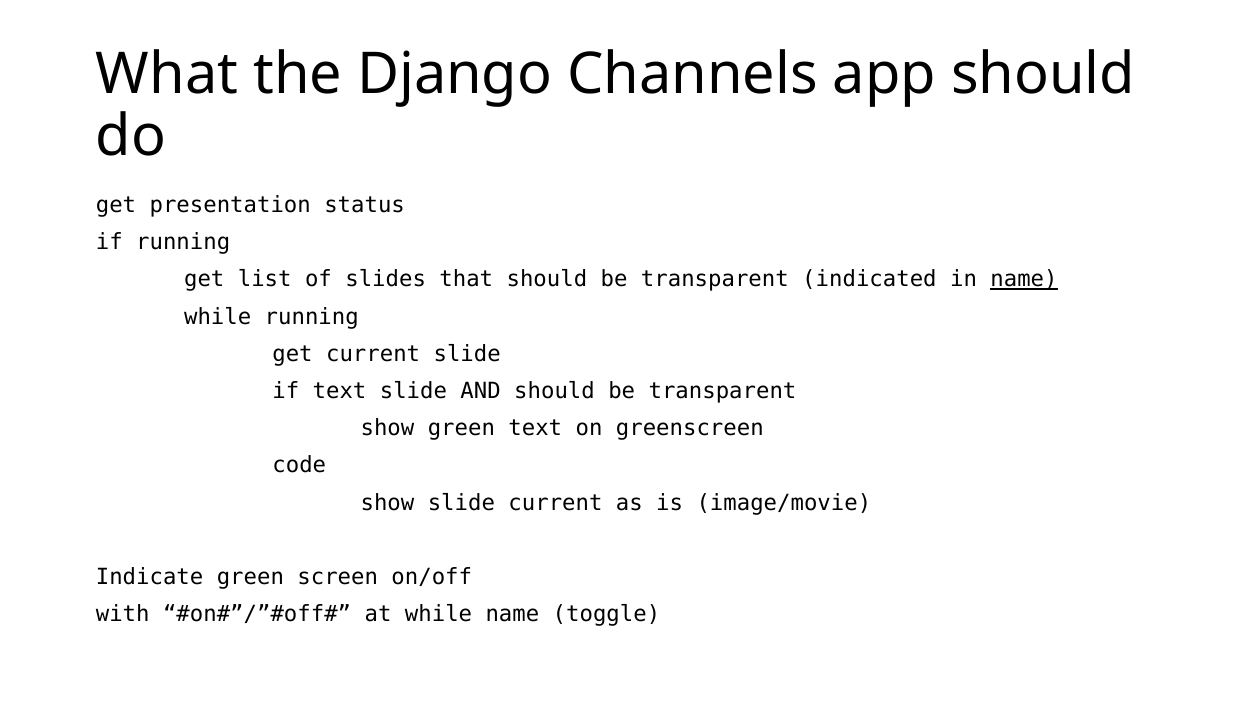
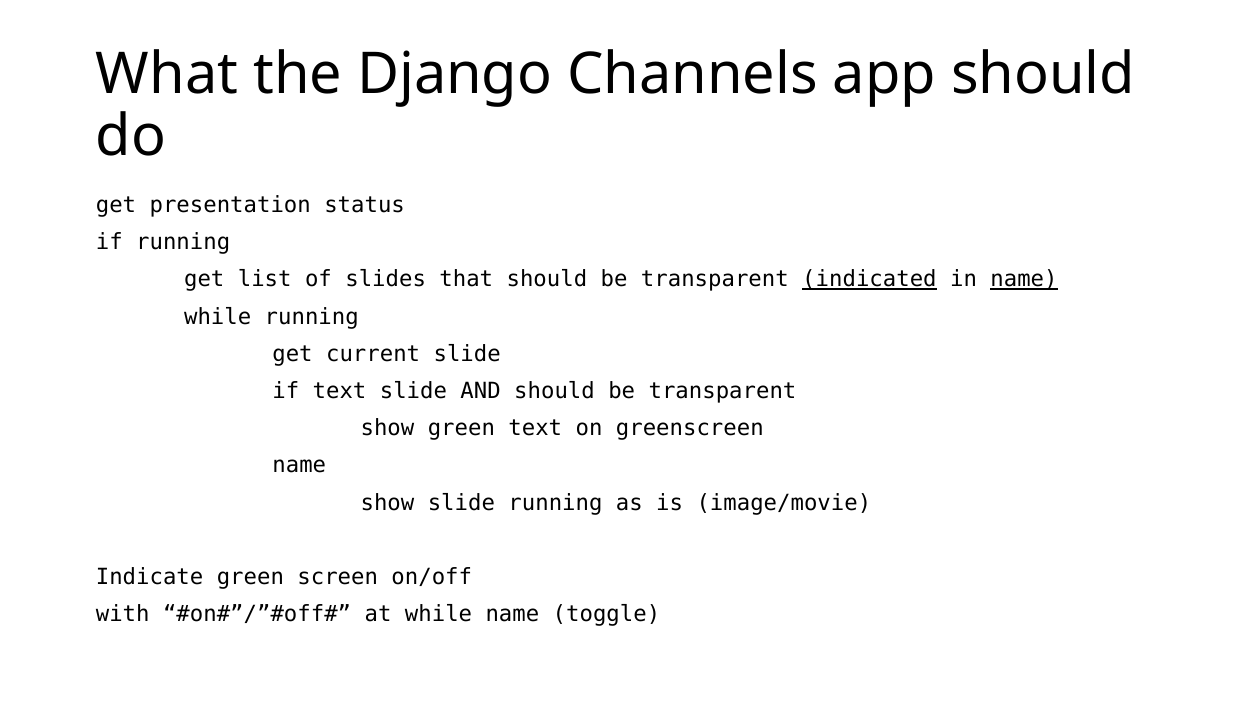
indicated underline: none -> present (869, 279)
code: code -> name (299, 465)
slide current: current -> running (555, 502)
